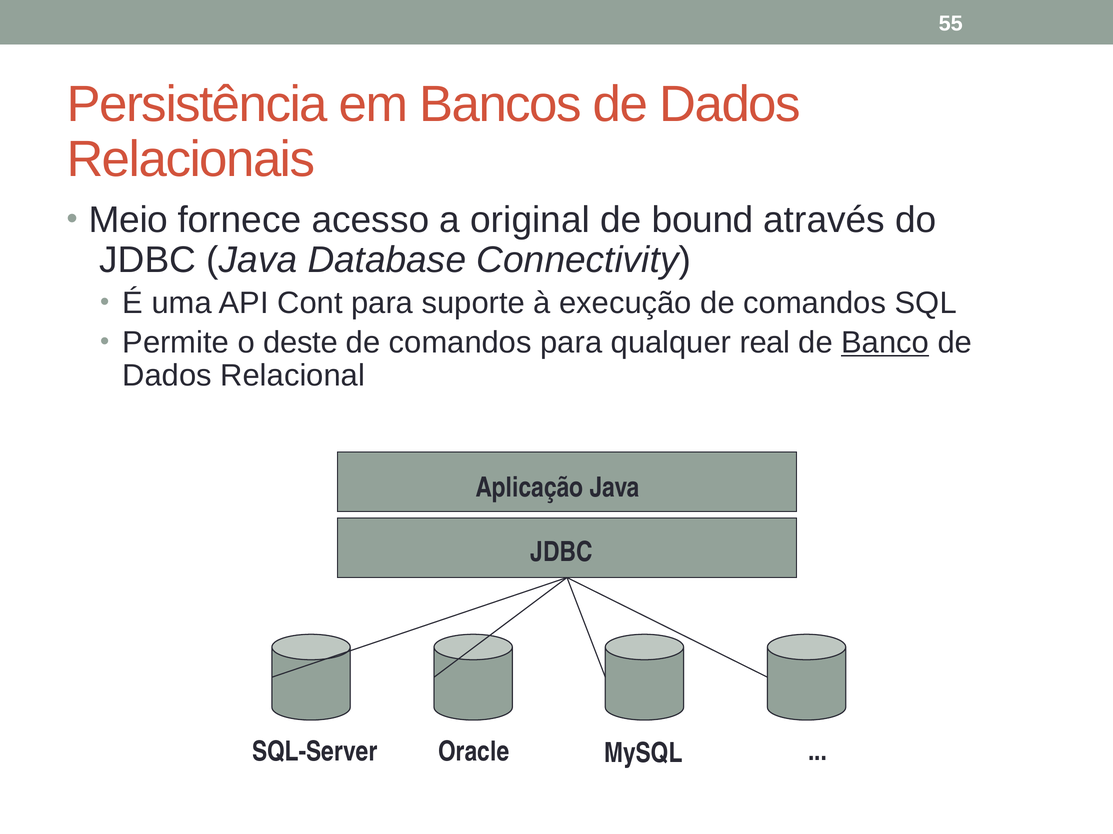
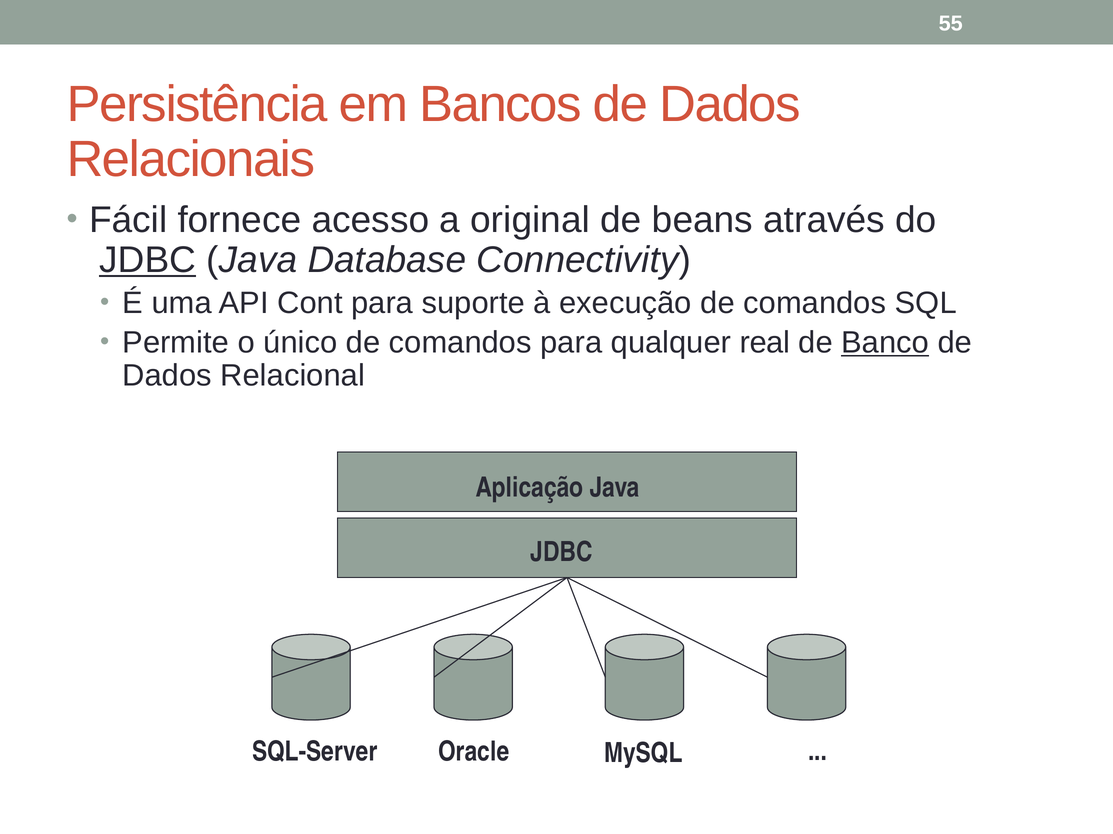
Meio: Meio -> Fácil (128, 220)
bound: bound -> beans (702, 220)
JDBC underline: none -> present (148, 260)
deste: deste -> único (300, 343)
